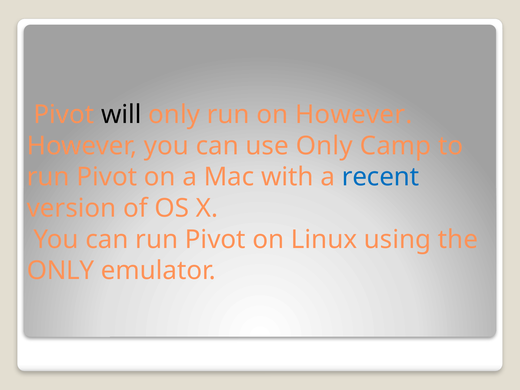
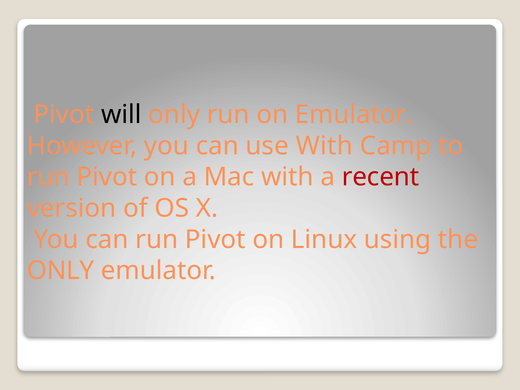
on However: However -> Emulator (354, 115)
use Only: Only -> With (324, 146)
recent colour: blue -> red (381, 177)
